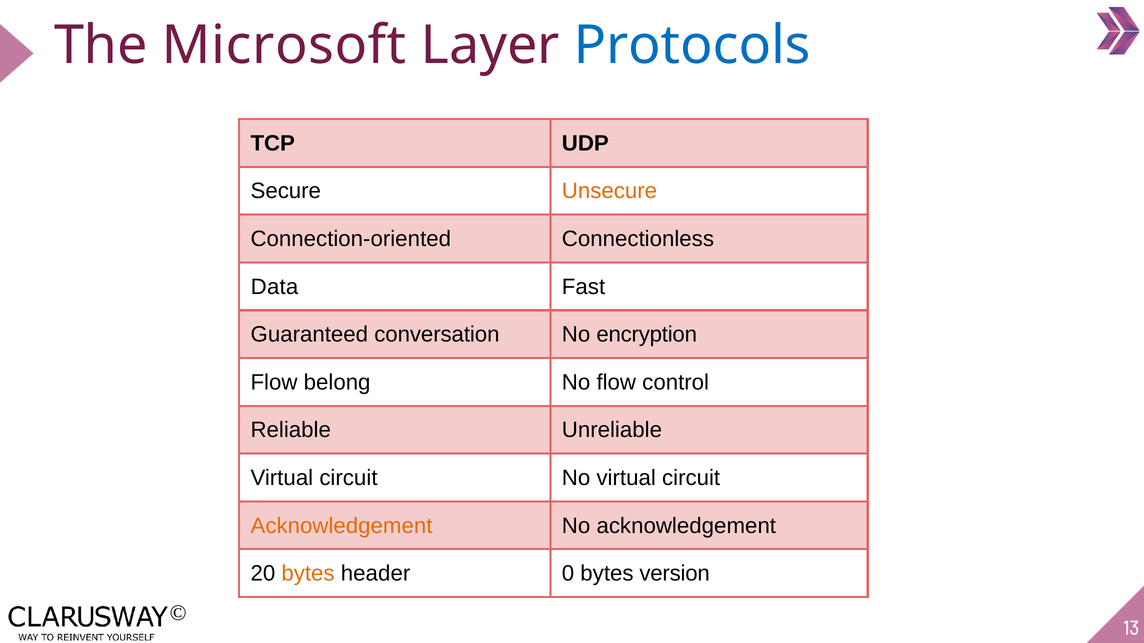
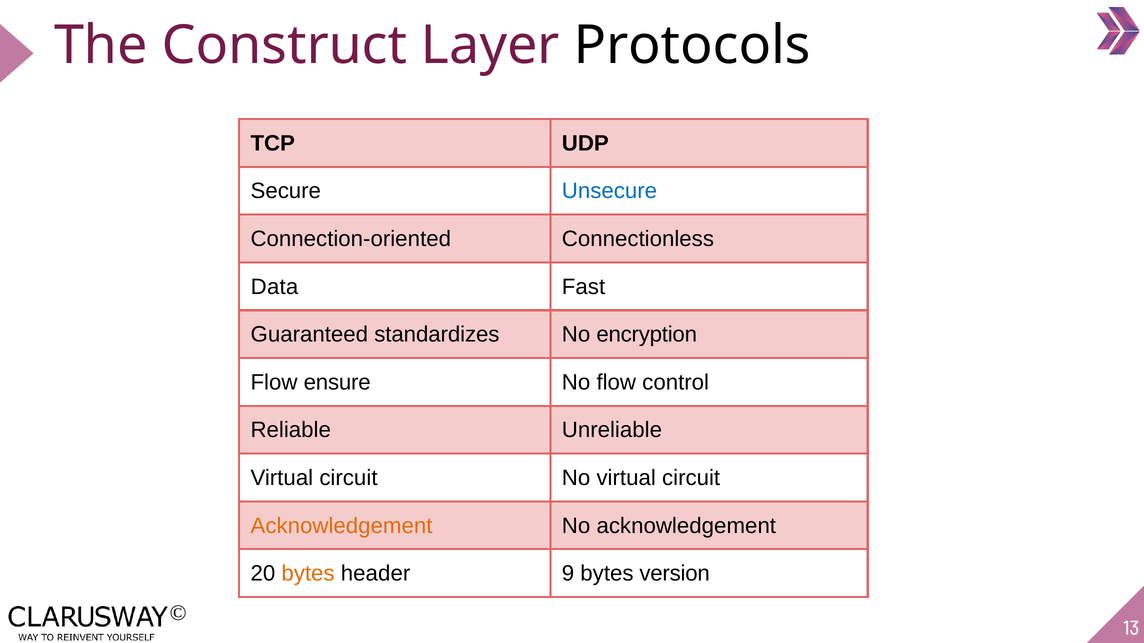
Microsoft: Microsoft -> Construct (284, 45)
Protocols colour: blue -> black (692, 45)
Unsecure colour: orange -> blue (609, 191)
conversation: conversation -> standardizes (437, 335)
belong: belong -> ensure (337, 383)
0: 0 -> 9 (568, 574)
